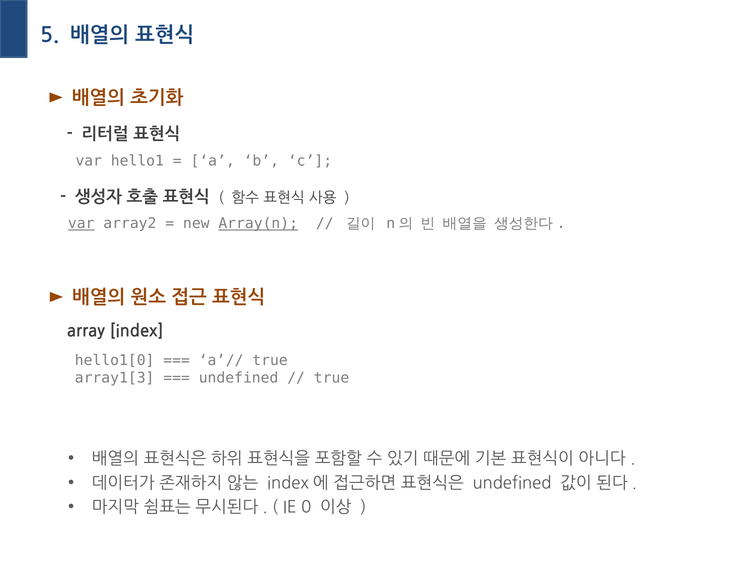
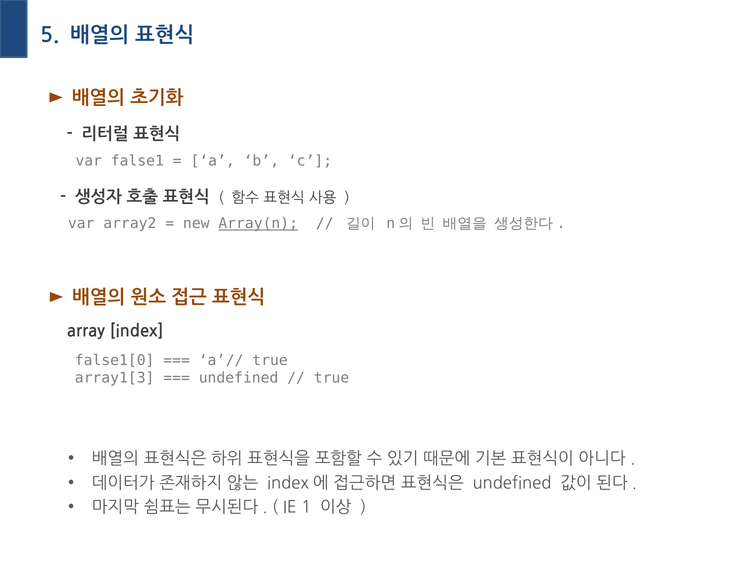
hello1: hello1 -> false1 (137, 161)
var underline: present -> none (81, 224)
hello1[0: hello1[0 -> false1[0 (115, 360)
0: 0 -> 1 (306, 507)
